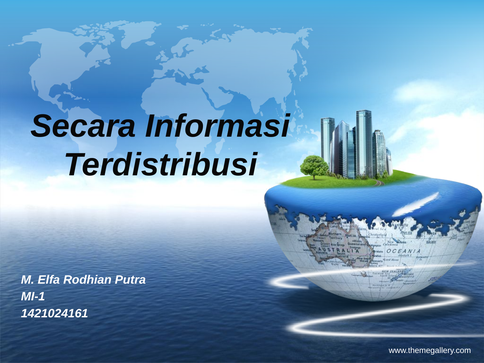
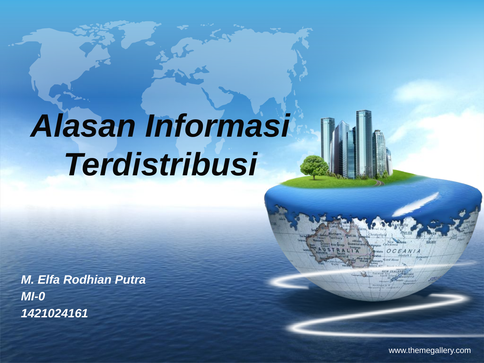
Secara: Secara -> Alasan (83, 126)
MI-1: MI-1 -> MI-0 (33, 297)
